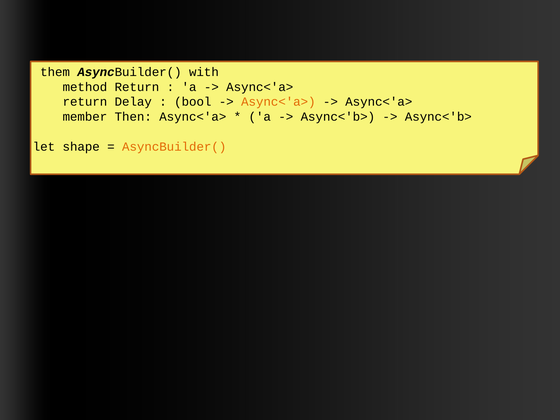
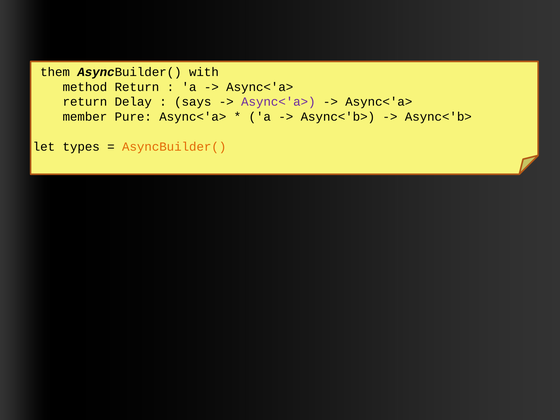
bool: bool -> says (193, 102)
Async<'a> colour: orange -> purple (278, 102)
Then: Then -> Pure (133, 117)
shape: shape -> types (81, 147)
